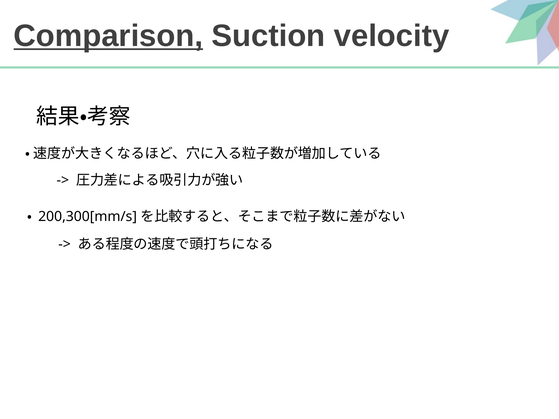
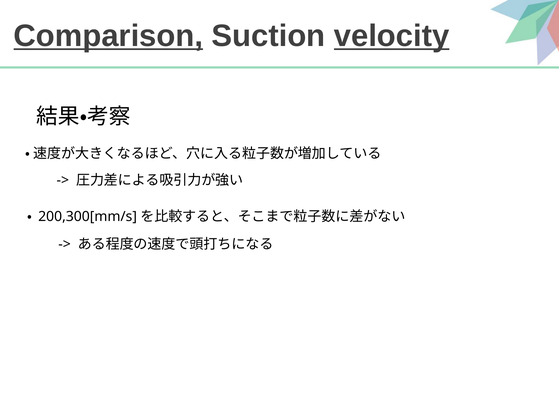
velocity underline: none -> present (392, 36)
